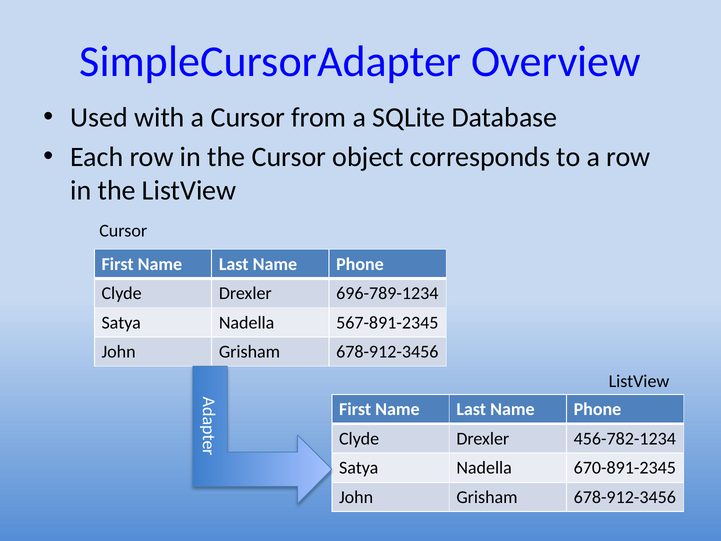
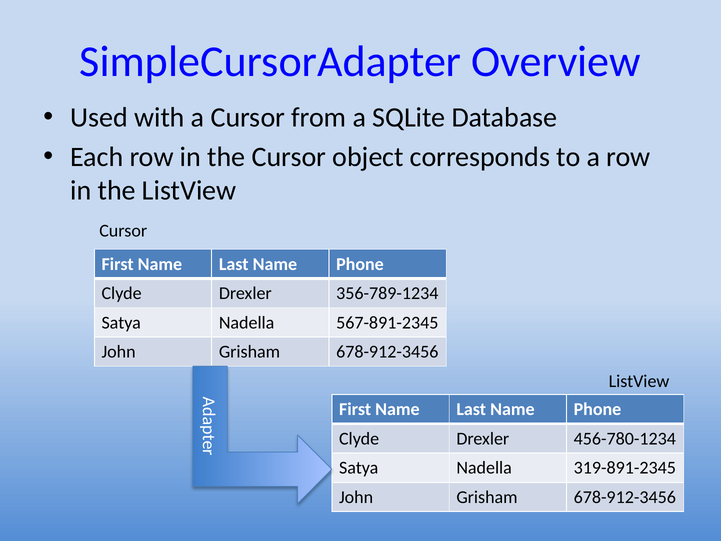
696-789-1234: 696-789-1234 -> 356-789-1234 (387, 293)
456-782-1234: 456-782-1234 -> 456-780-1234 (625, 439)
670-891-2345: 670-891-2345 -> 319-891-2345 (625, 468)
